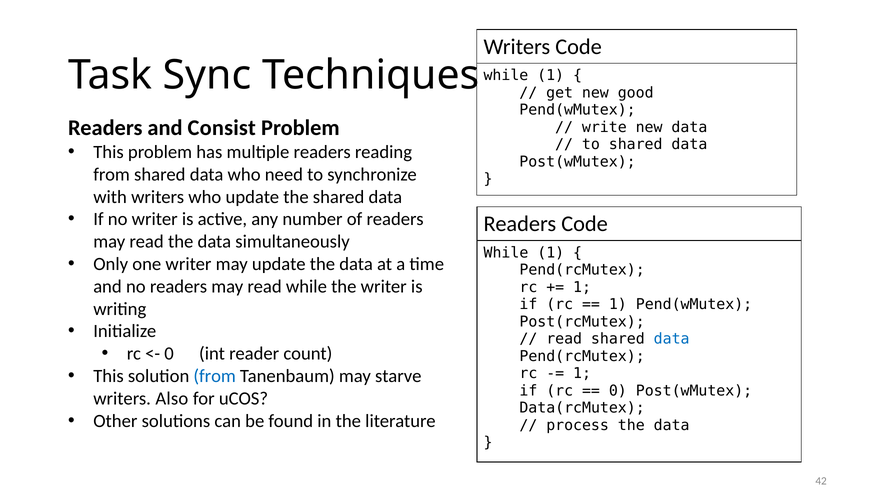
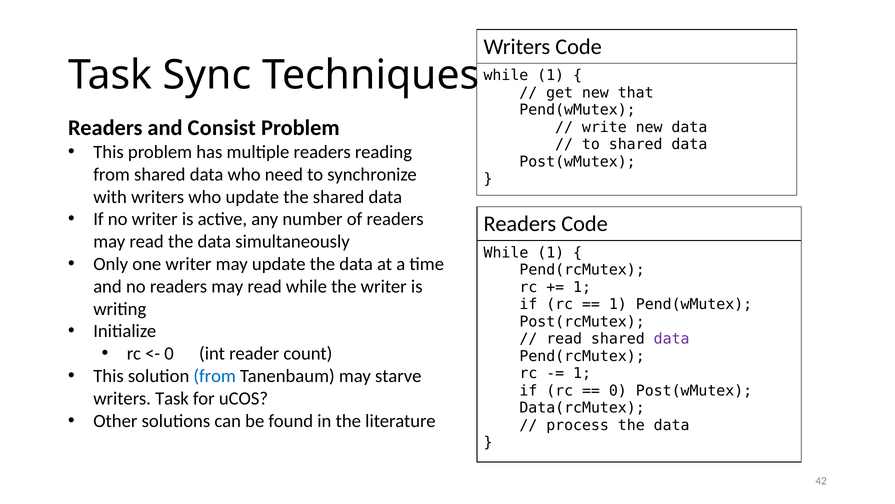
good: good -> that (636, 93)
data colour: blue -> purple (672, 338)
writers Also: Also -> Task (172, 398)
